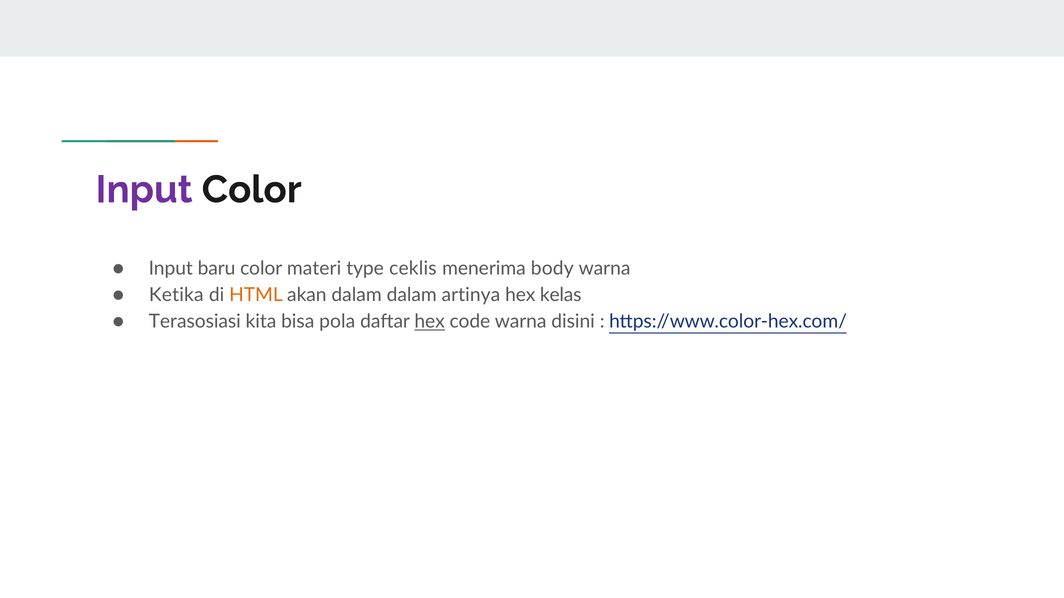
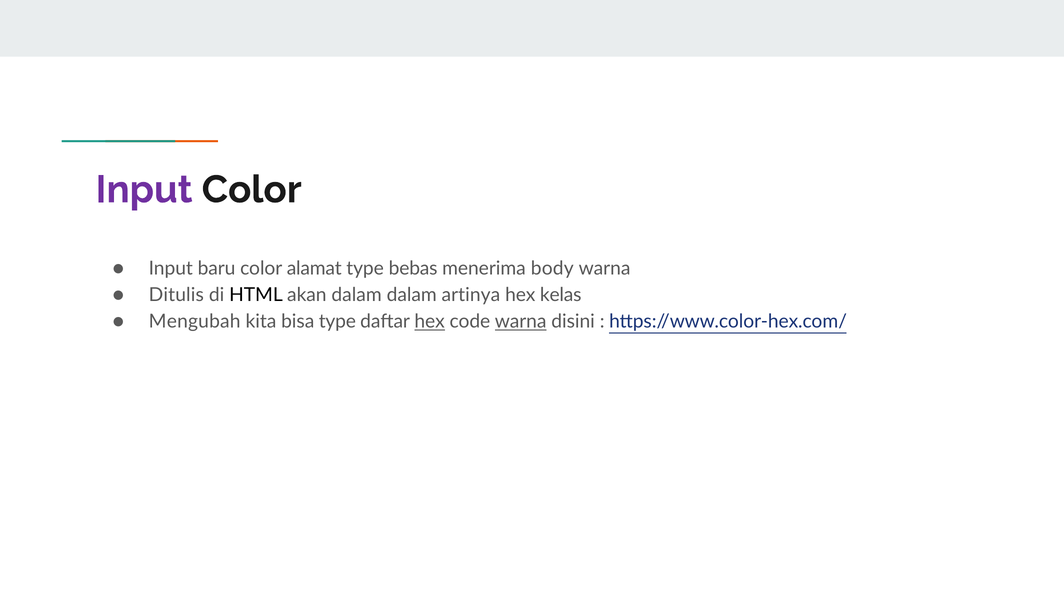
materi: materi -> alamat (314, 269)
ceklis: ceklis -> bebas (413, 269)
Ketika: Ketika -> Ditulis (176, 295)
HTML colour: orange -> black (256, 295)
Terasosiasi: Terasosiasi -> Mengubah (195, 322)
bisa pola: pola -> type (337, 322)
warna underline: none -> present (521, 322)
